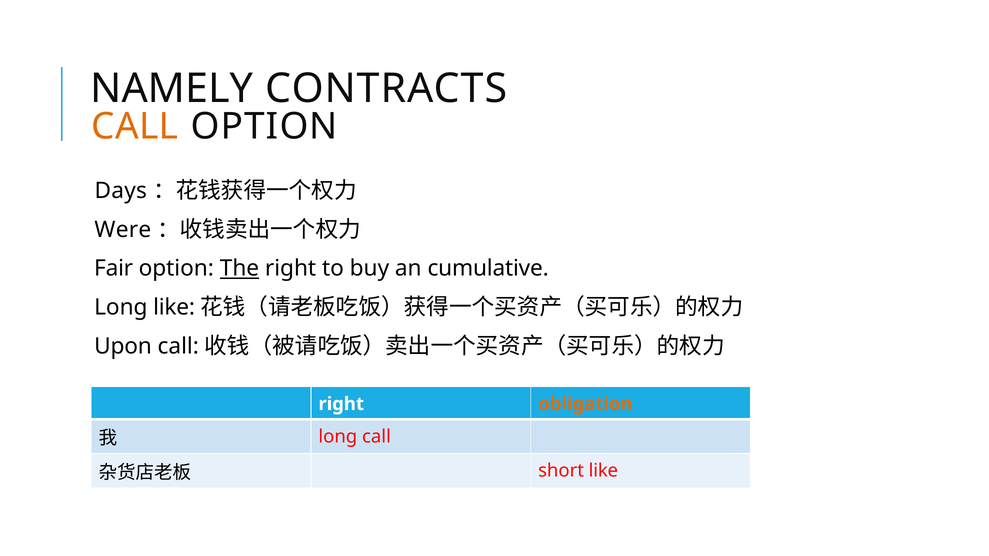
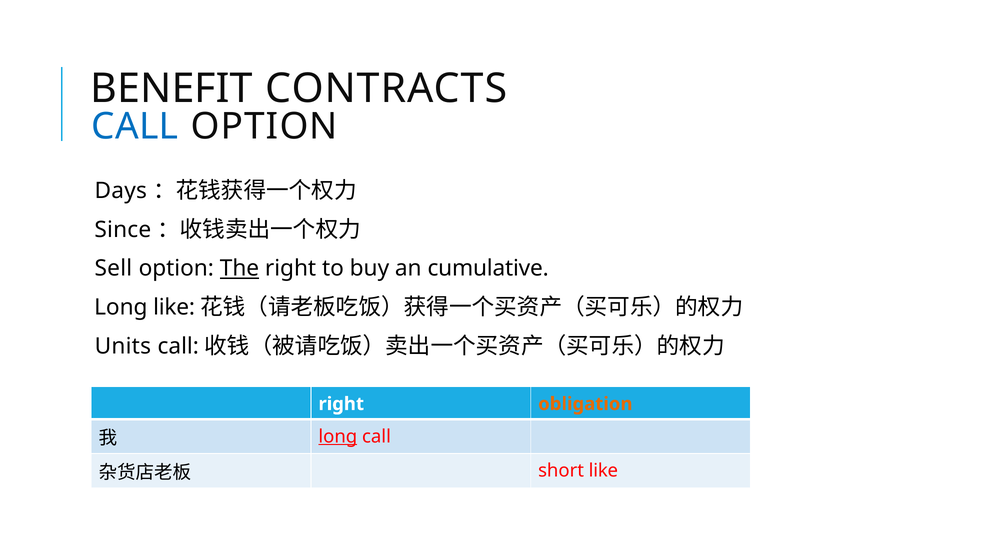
NAMELY: NAMELY -> BENEFIT (172, 89)
CALL colour: orange -> blue (135, 127)
Were: Were -> Since (123, 230)
Fair: Fair -> Sell (113, 269)
Upon: Upon -> Units (123, 346)
long underline: none -> present (338, 437)
